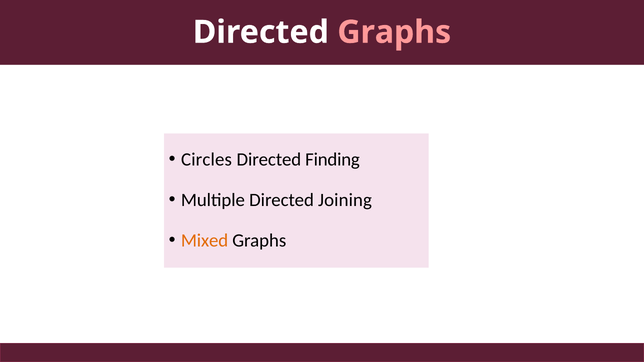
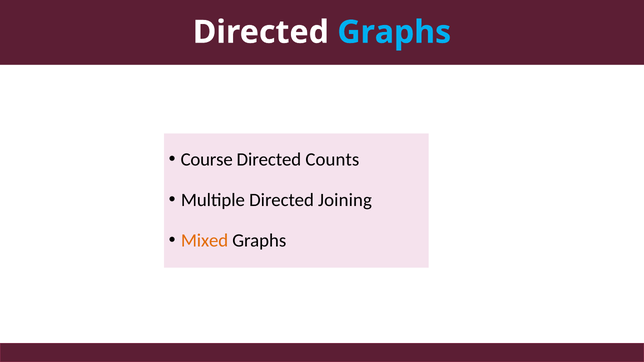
Graphs colour: pink -> light blue (394, 32)
Circles: Circles -> Course (207, 160)
Finding: Finding -> Counts (332, 160)
